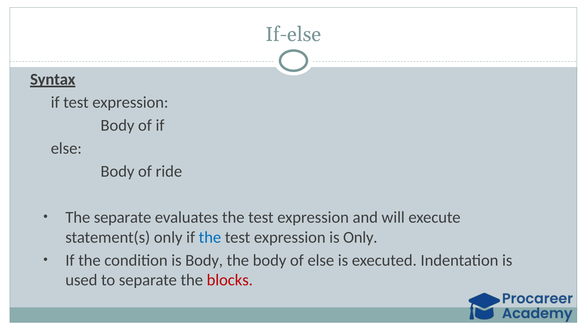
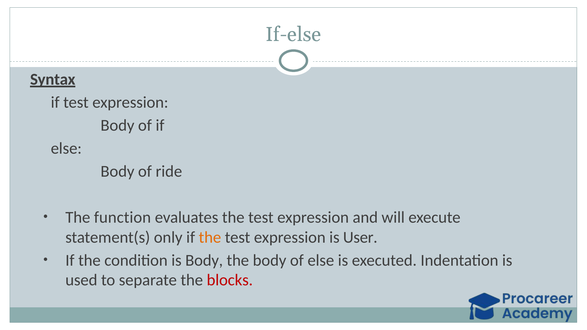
The separate: separate -> function (122, 218)
the colour: blue -> orange (210, 237)
is Only: Only -> User (360, 237)
